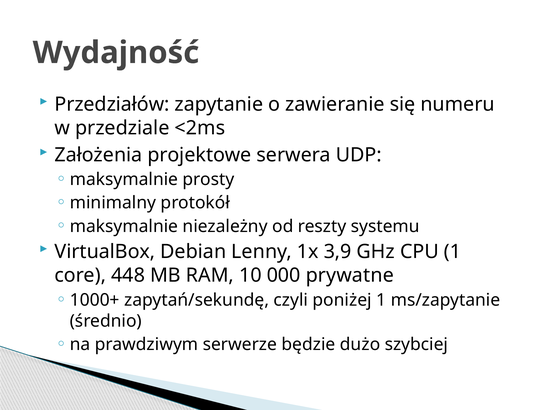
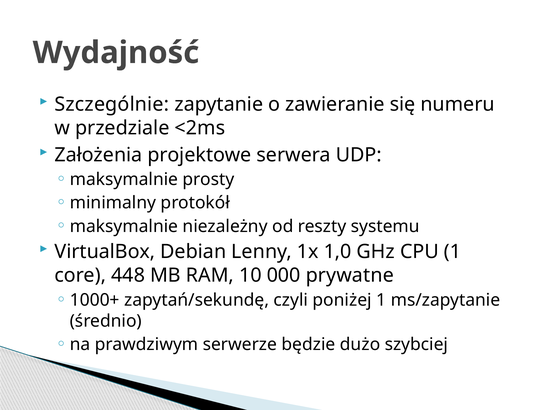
Przedziałów: Przedziałów -> Szczególnie (112, 104)
3,9: 3,9 -> 1,0 (338, 251)
